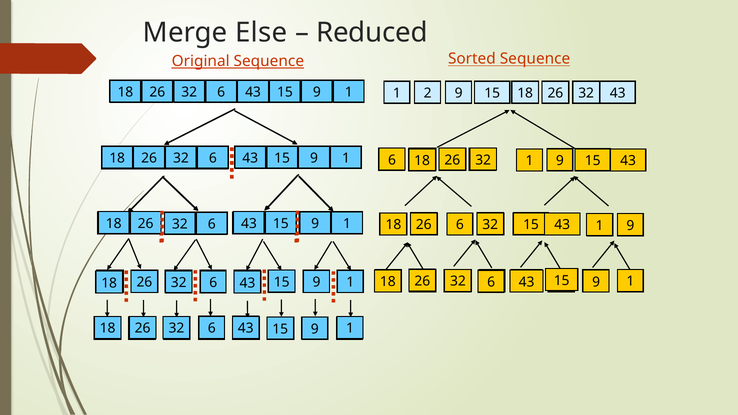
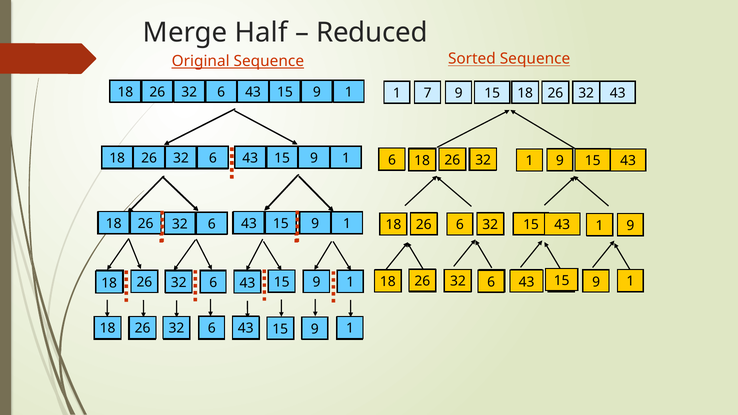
Else: Else -> Half (261, 32)
2: 2 -> 7 (428, 93)
